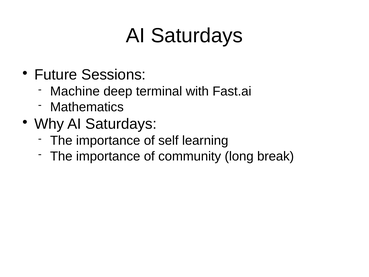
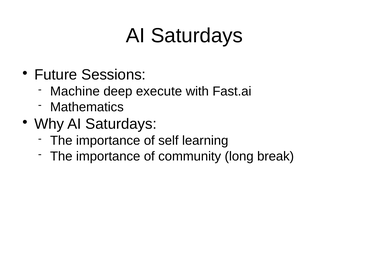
terminal: terminal -> execute (159, 91)
